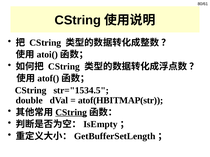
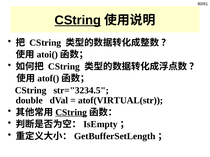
CString underline: none -> present (78, 20)
str="1534.5: str="1534.5 -> str="3234.5 (81, 91)
atof(HBITMAP(str: atof(HBITMAP(str -> atof(VIRTUAL(str (121, 101)
